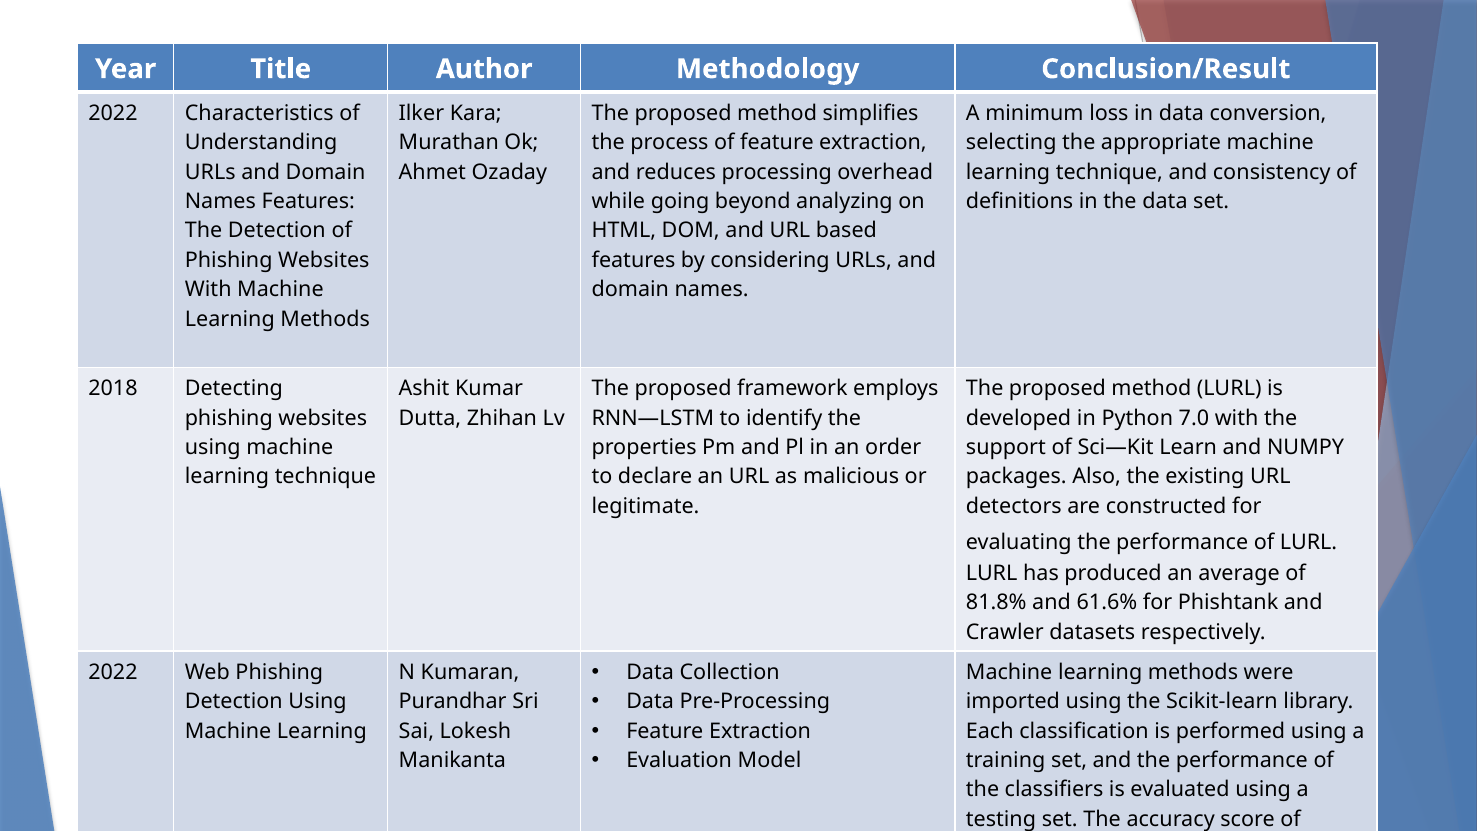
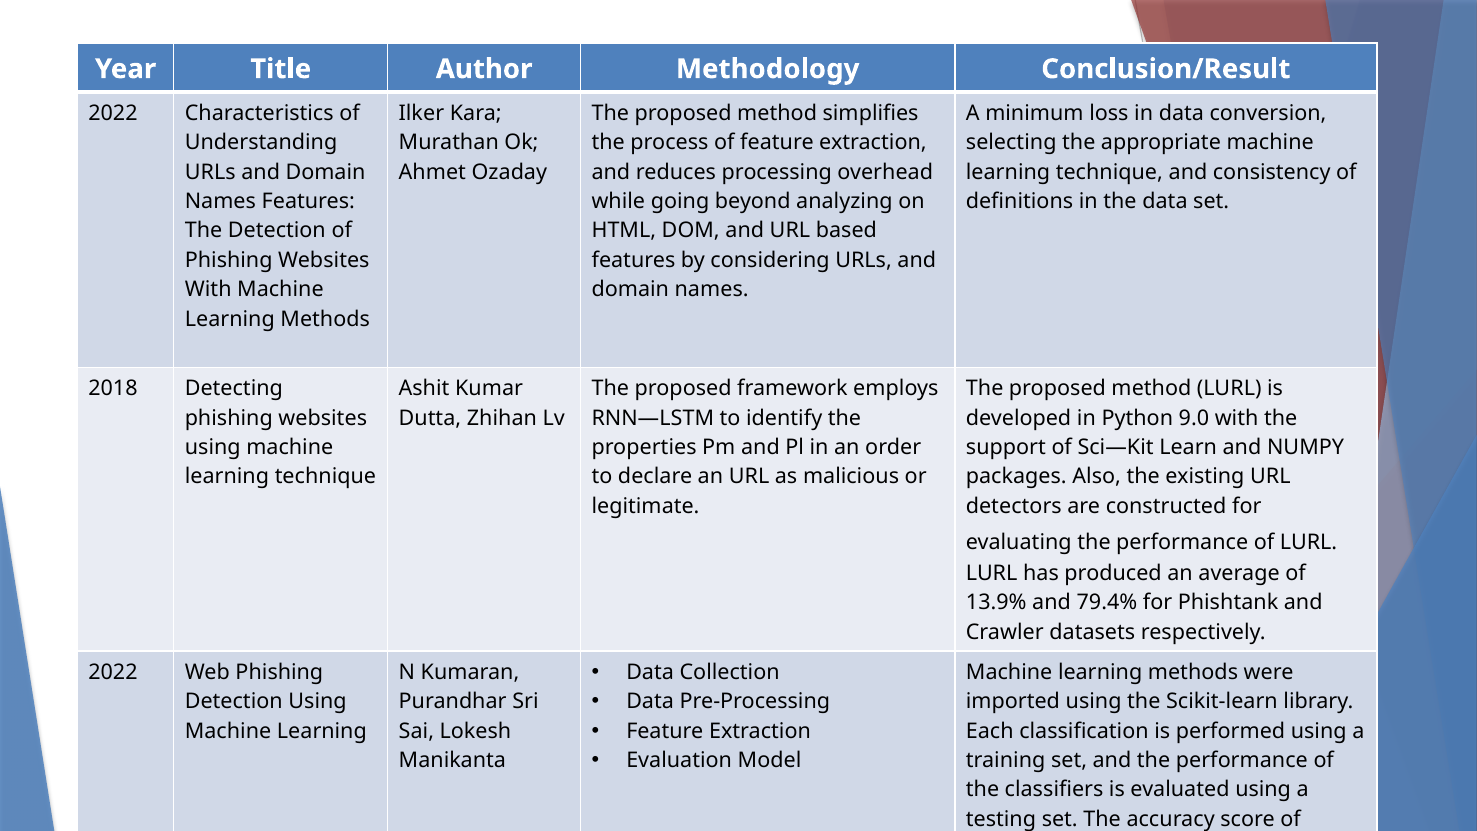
7.0: 7.0 -> 9.0 (1194, 418)
81.8%: 81.8% -> 13.9% (996, 602)
61.6%: 61.6% -> 79.4% (1107, 602)
